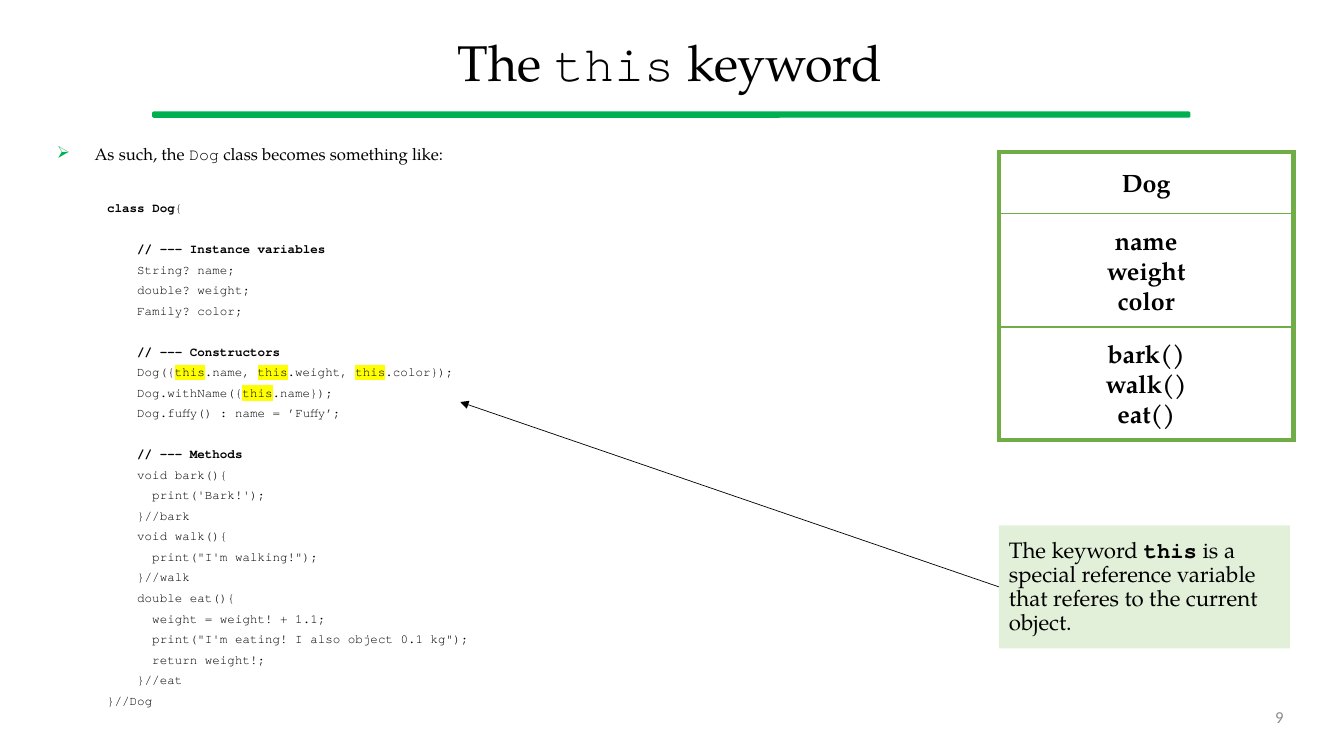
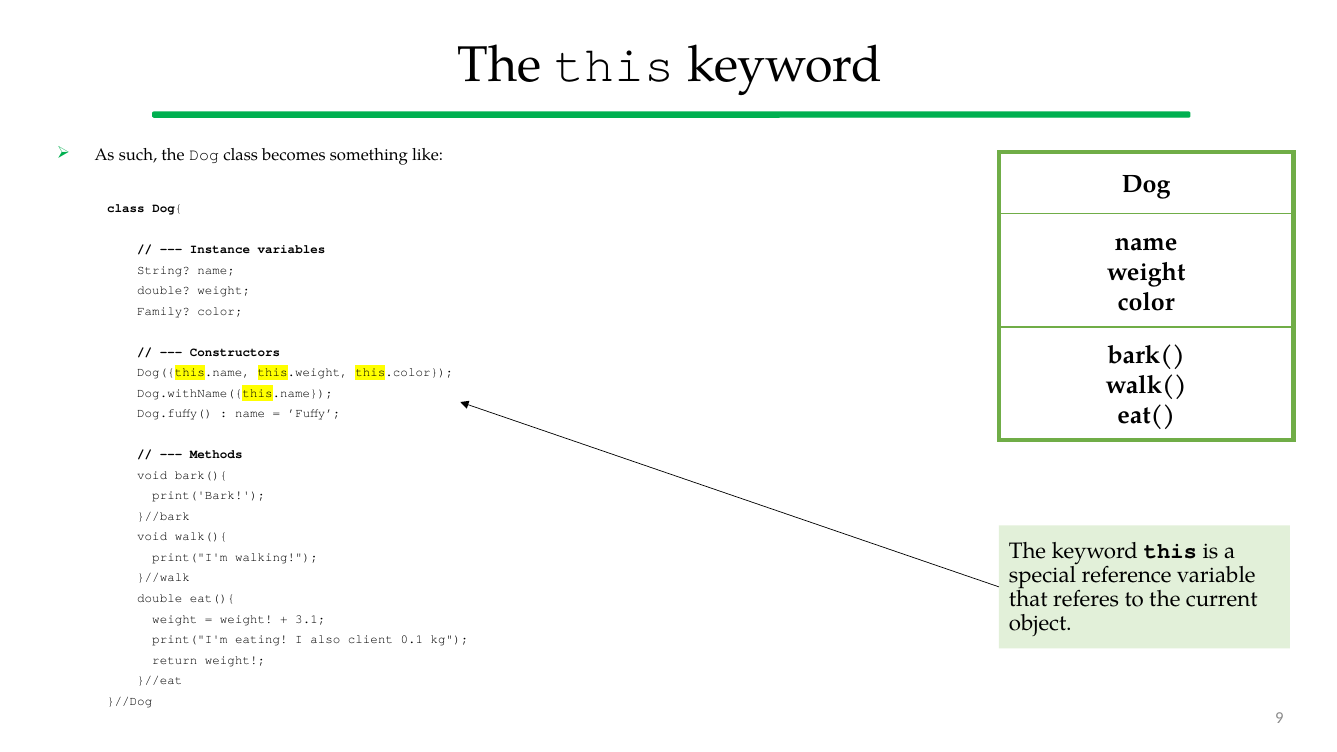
1.1: 1.1 -> 3.1 (310, 619)
also object: object -> client (370, 639)
